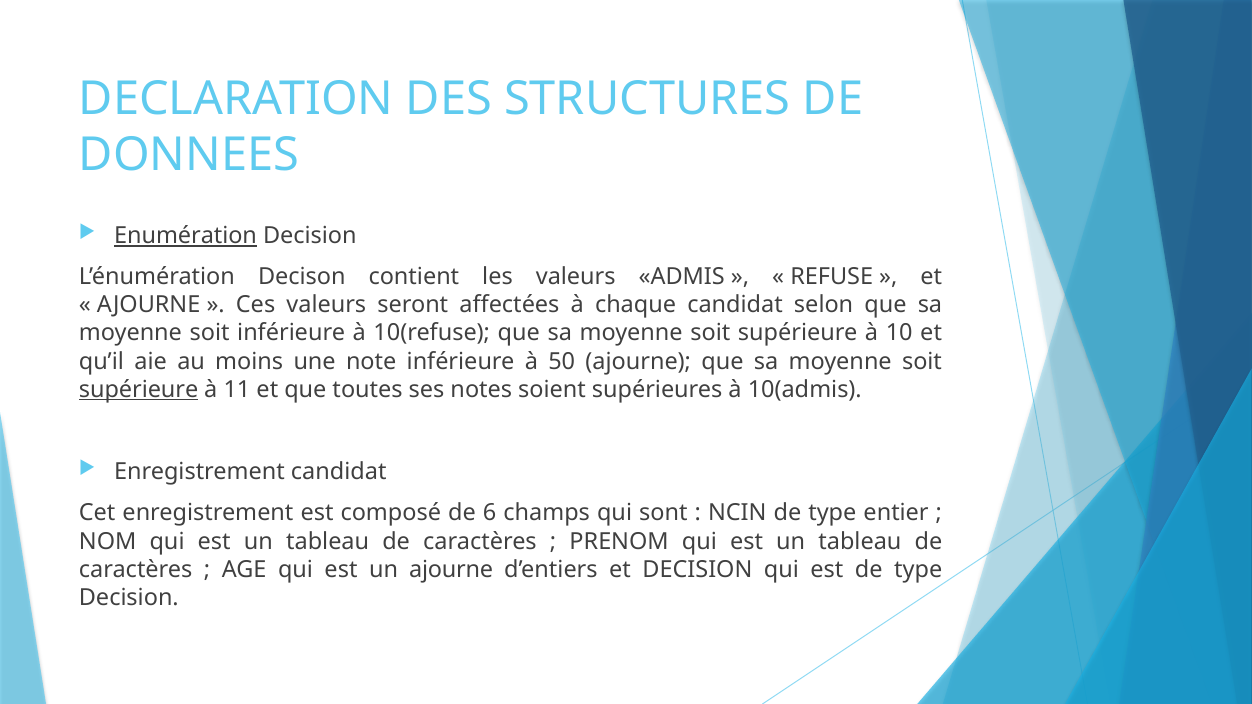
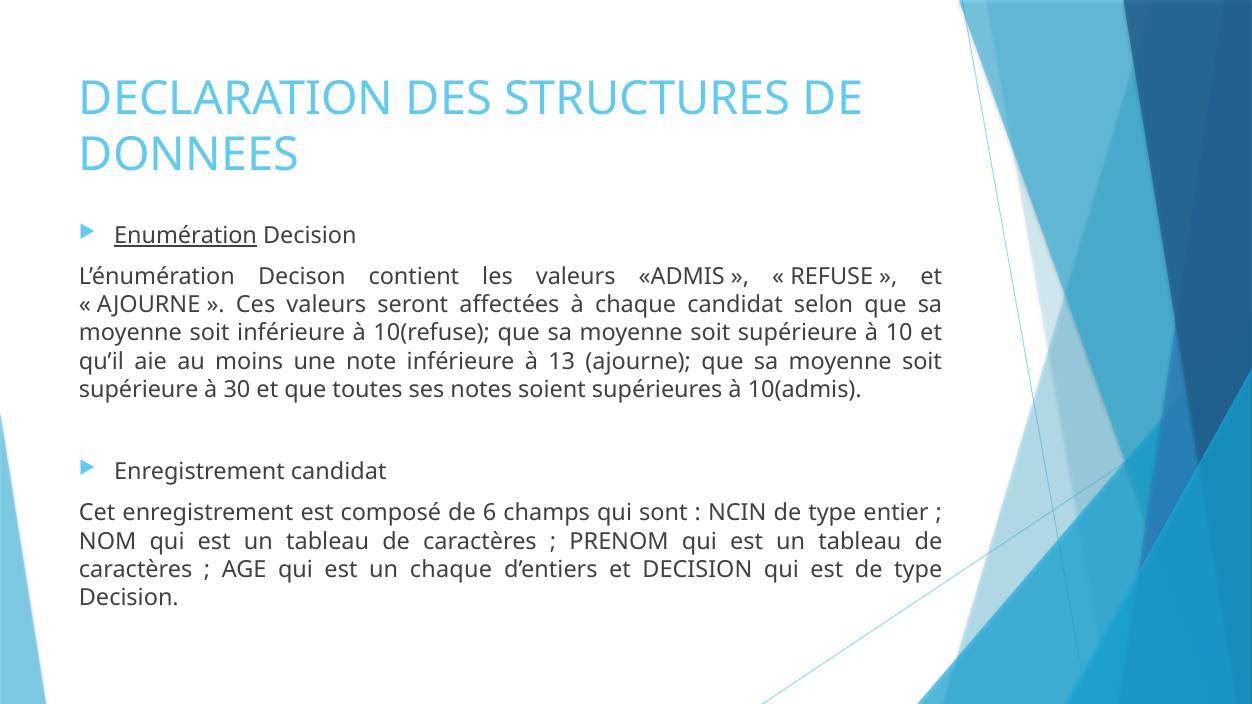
50: 50 -> 13 (562, 362)
supérieure underline: present -> none (139, 390)
11: 11 -> 30 (237, 390)
un ajourne: ajourne -> chaque (451, 570)
